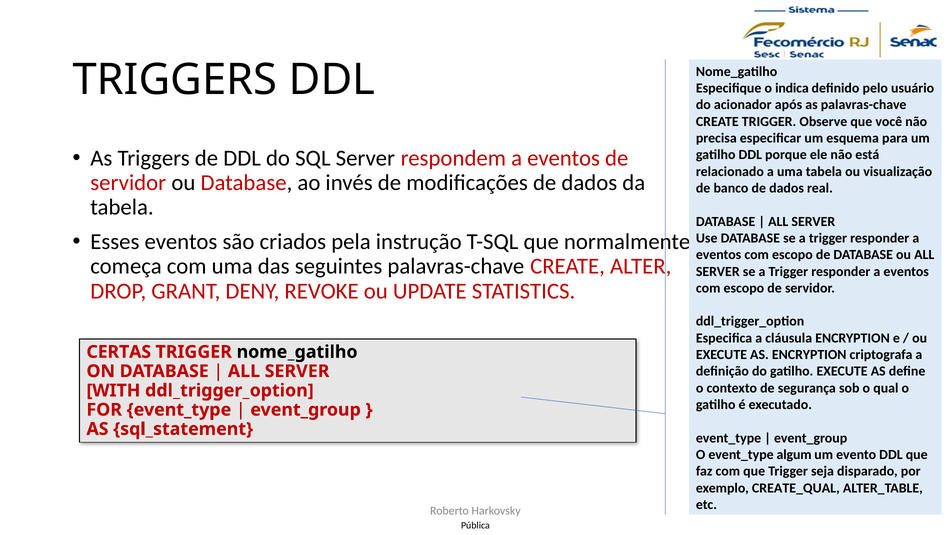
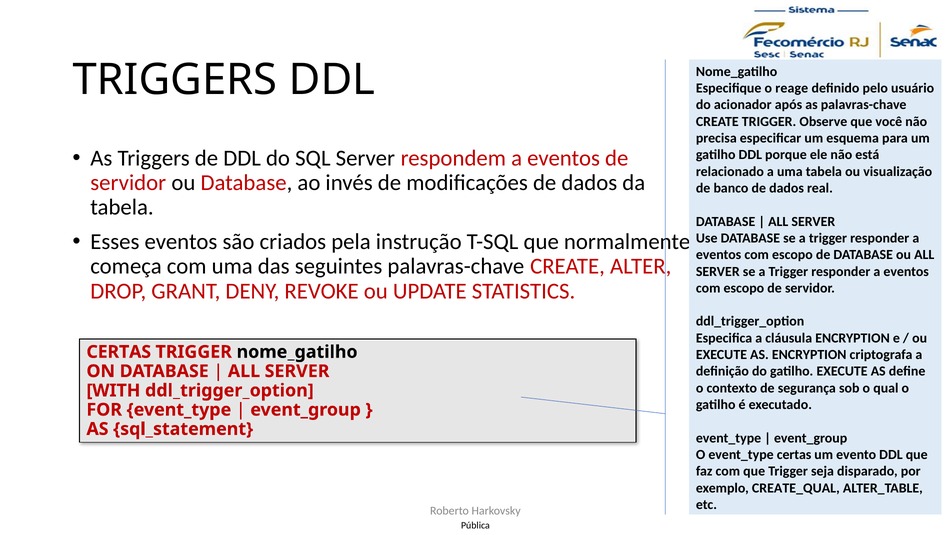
indica: indica -> reage (792, 88)
event_type algum: algum -> certas (794, 455)
